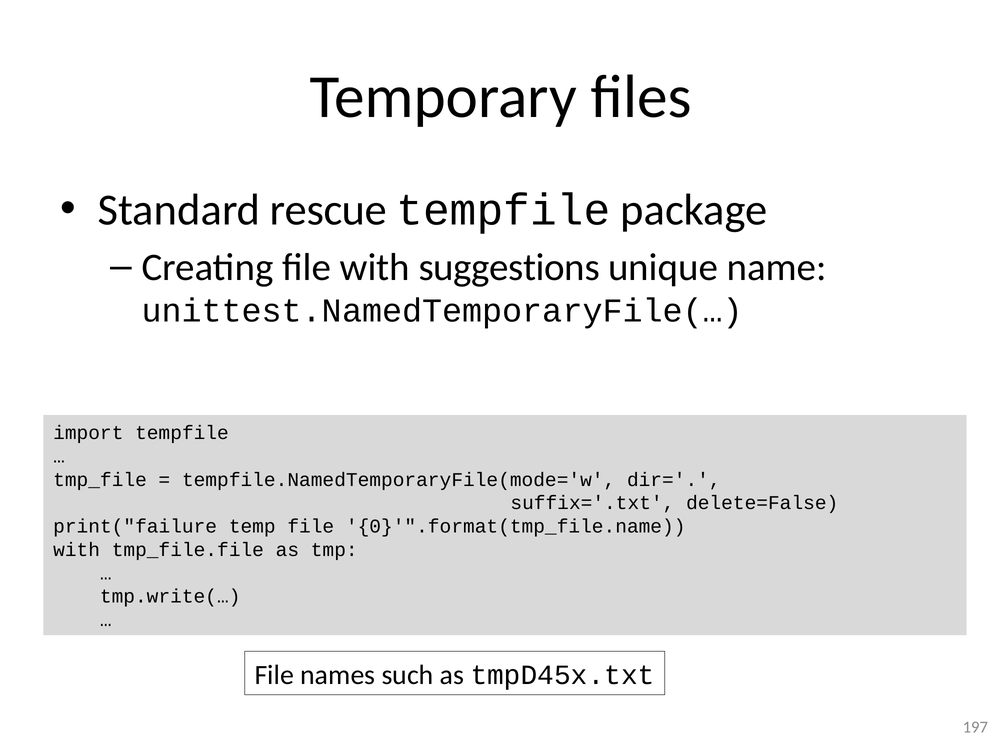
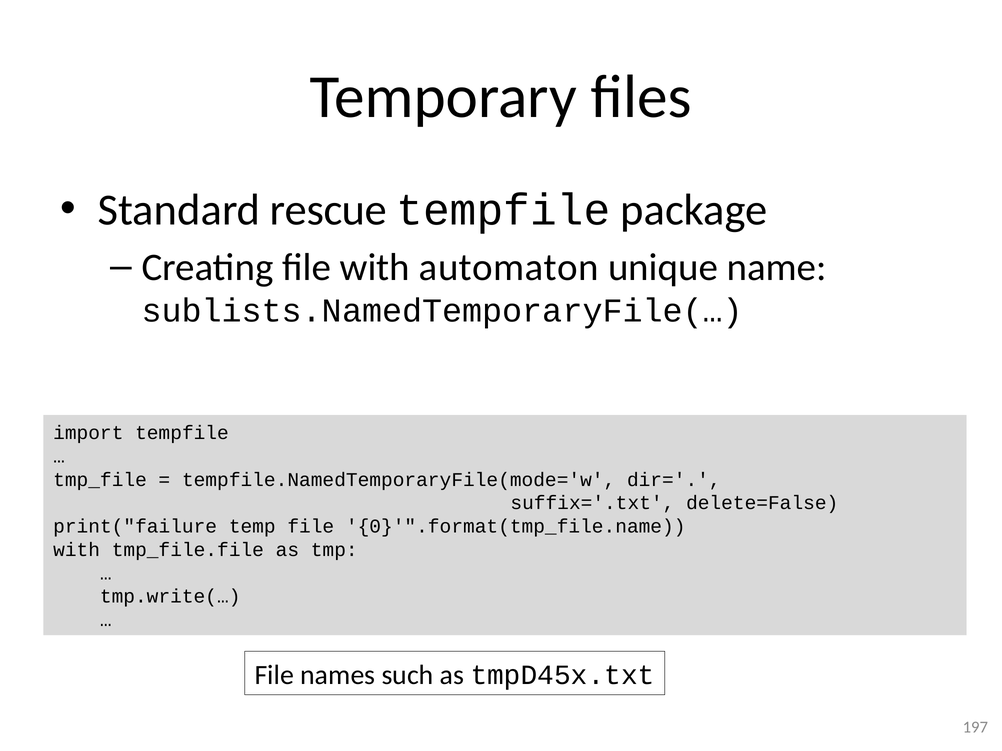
suggestions: suggestions -> automaton (509, 268)
unittest.NamedTemporaryFile(…: unittest.NamedTemporaryFile(… -> sublists.NamedTemporaryFile(… (442, 311)
